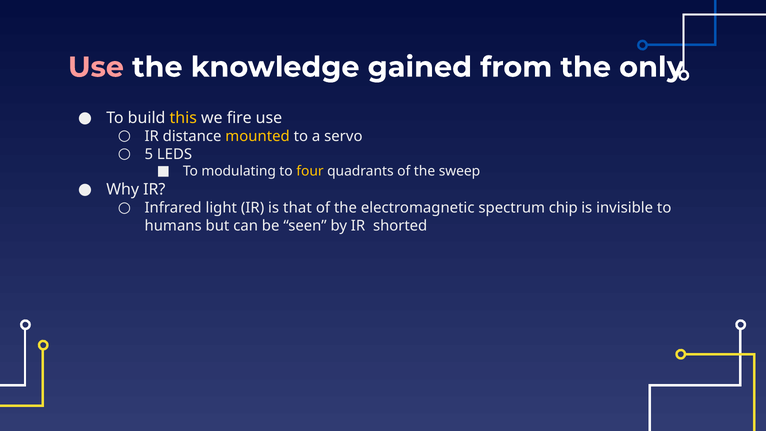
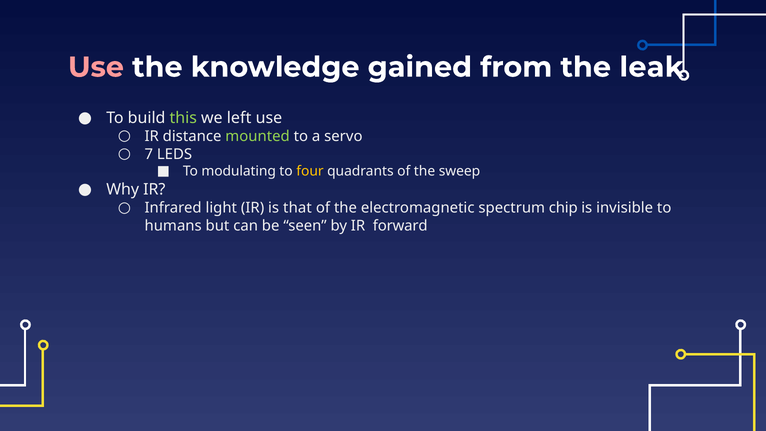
only: only -> leak (652, 67)
this colour: yellow -> light green (183, 118)
fire: fire -> left (239, 118)
mounted colour: yellow -> light green (258, 136)
5: 5 -> 7 (149, 154)
shorted: shorted -> forward (400, 226)
